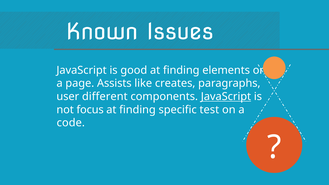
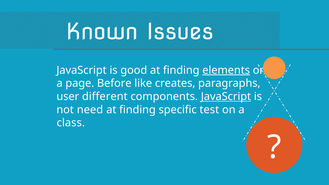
elements underline: none -> present (226, 70)
Assists: Assists -> Before (114, 83)
focus: focus -> need (90, 110)
code: code -> class (71, 123)
